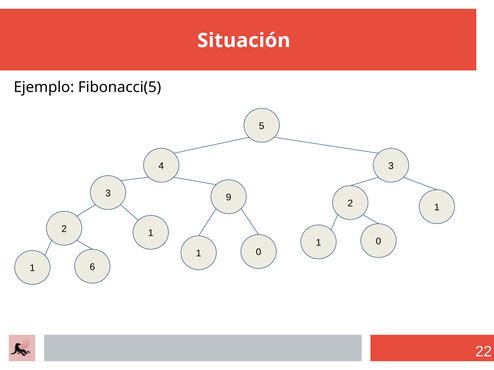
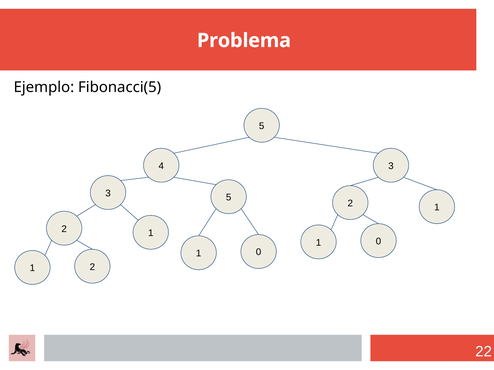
Situación: Situación -> Problema (244, 41)
3 9: 9 -> 5 (229, 198)
1 6: 6 -> 2 (92, 267)
